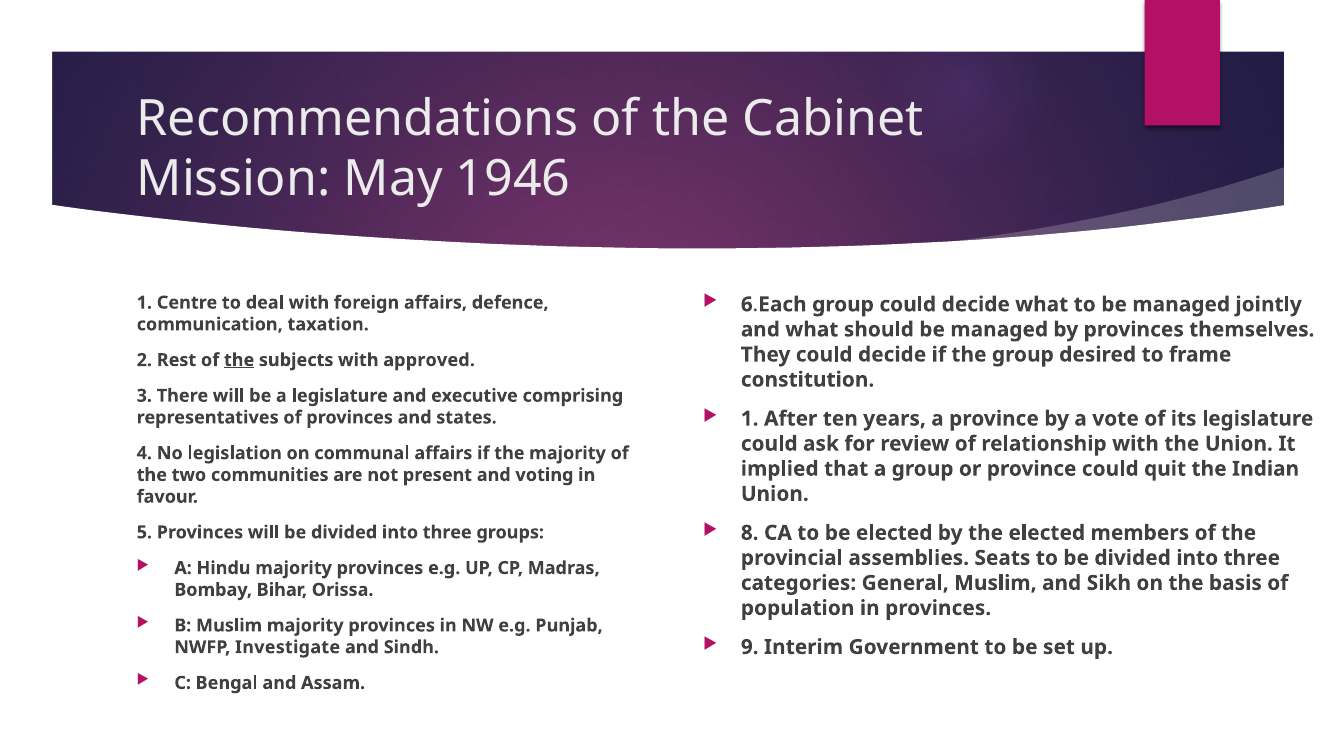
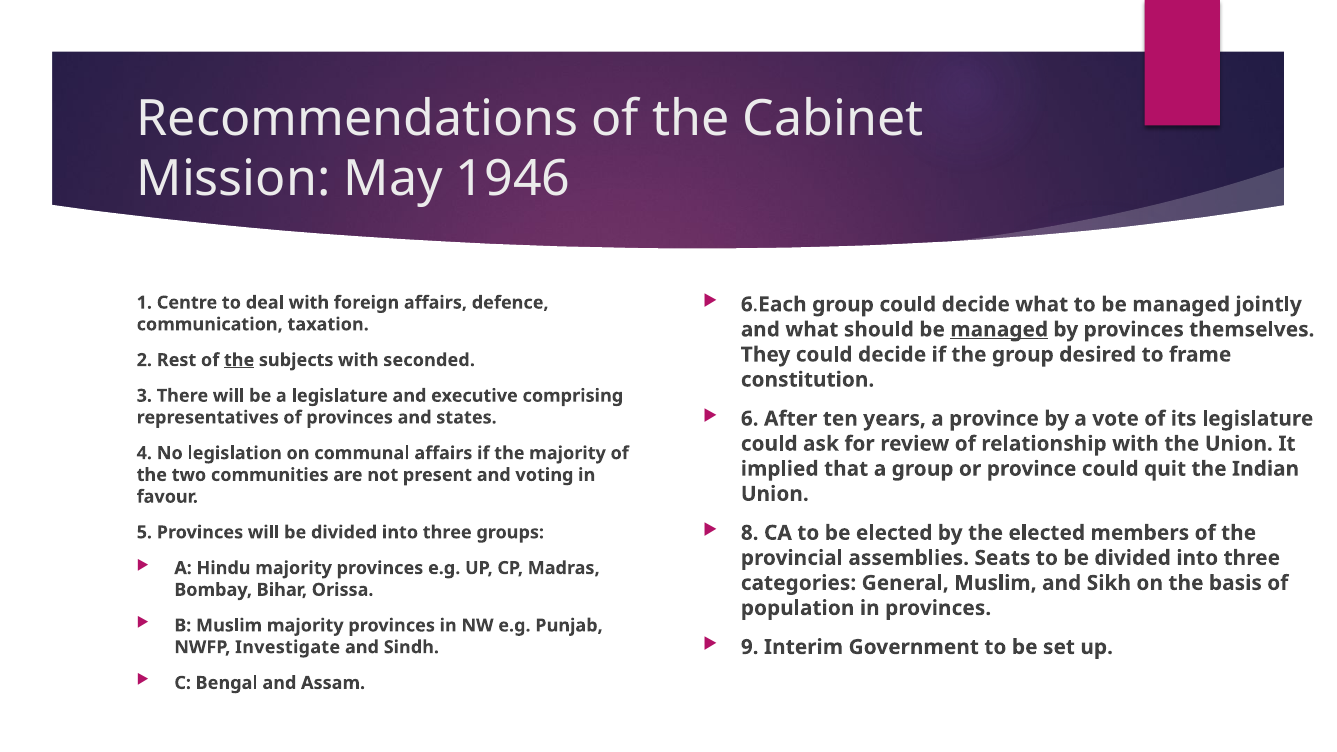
managed underline: none -> present (999, 330)
approved: approved -> seconded (429, 360)
1: 1 -> 6 (750, 419)
